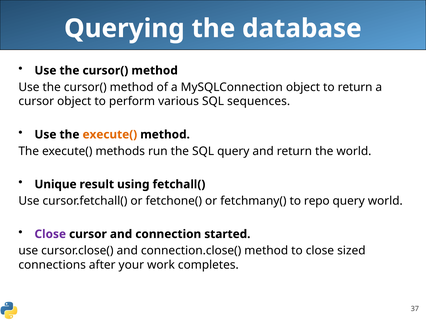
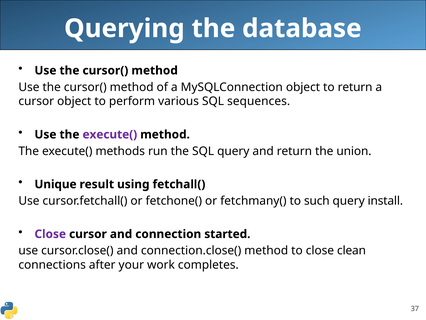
execute( colour: orange -> purple (110, 134)
the world: world -> union (354, 151)
repo: repo -> such (317, 201)
query world: world -> install (385, 201)
sized: sized -> clean (351, 250)
